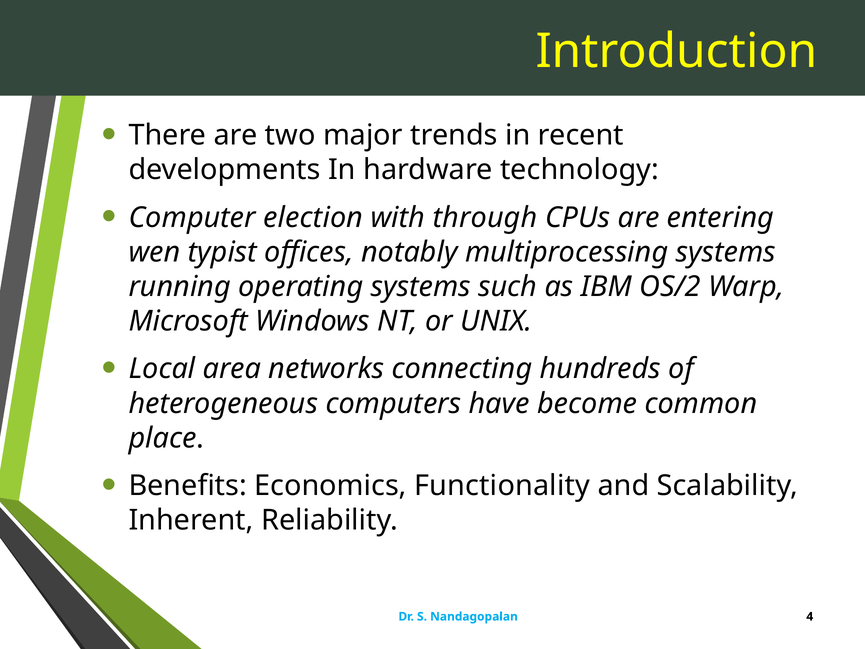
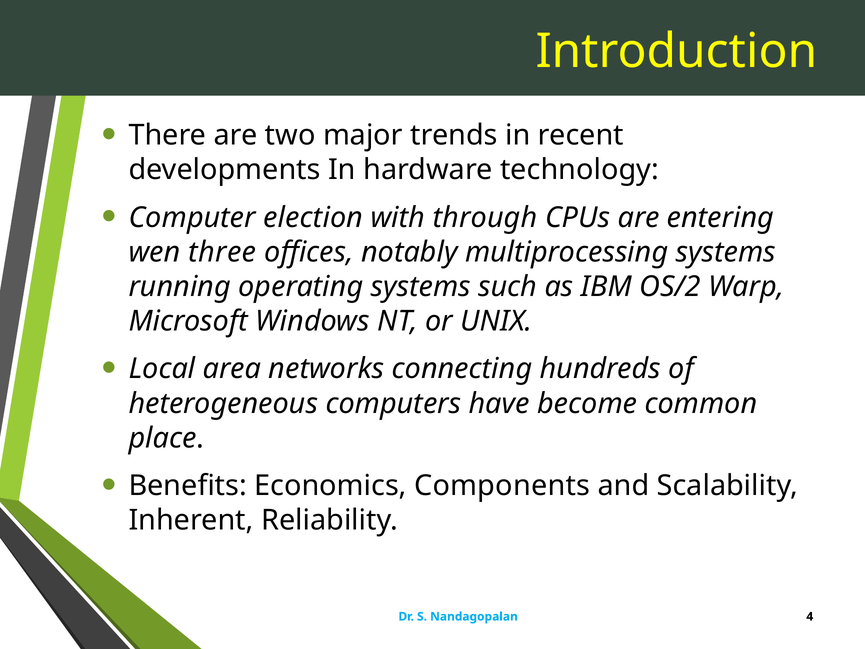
typist: typist -> three (222, 252)
Functionality: Functionality -> Components (502, 486)
